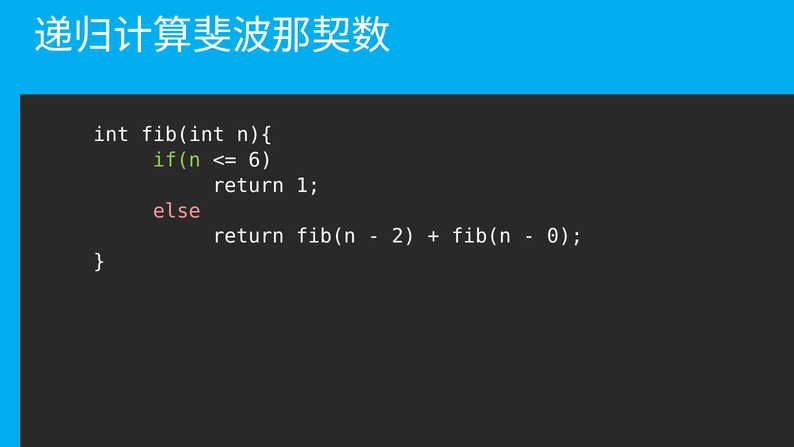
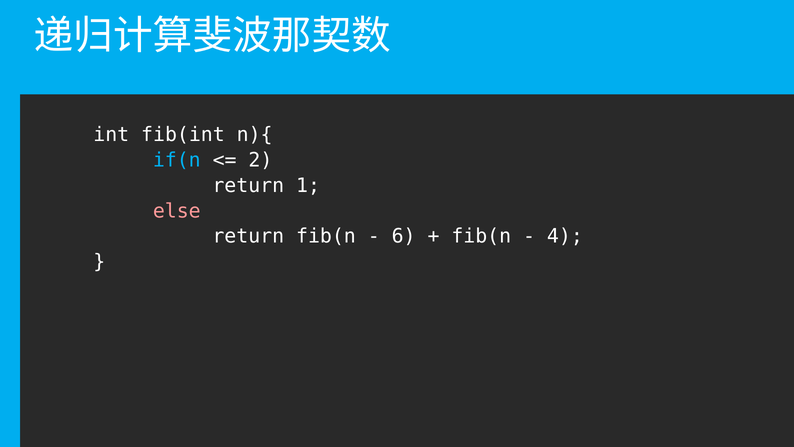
if(n colour: light green -> light blue (177, 160)
6: 6 -> 2 (260, 160)
2: 2 -> 6 (404, 236)
0: 0 -> 4 (565, 236)
